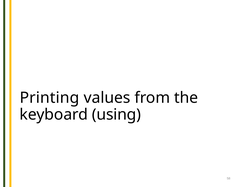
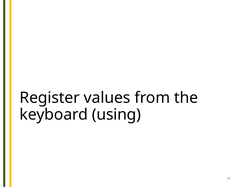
Printing: Printing -> Register (50, 98)
